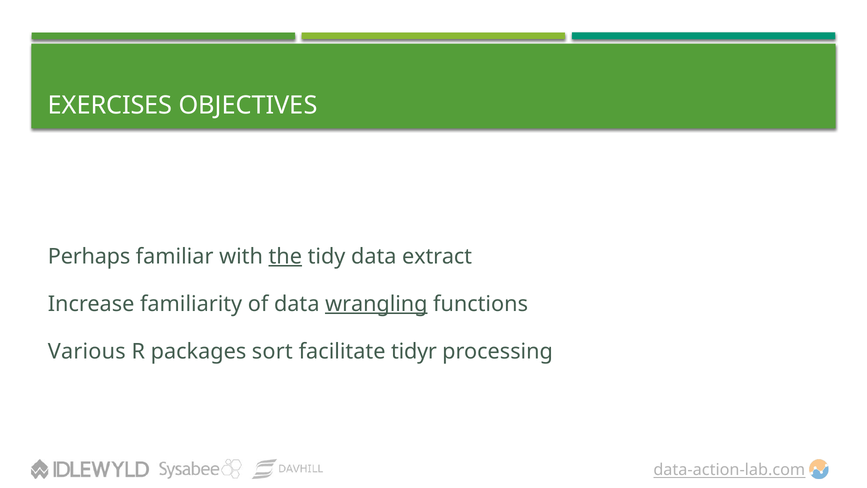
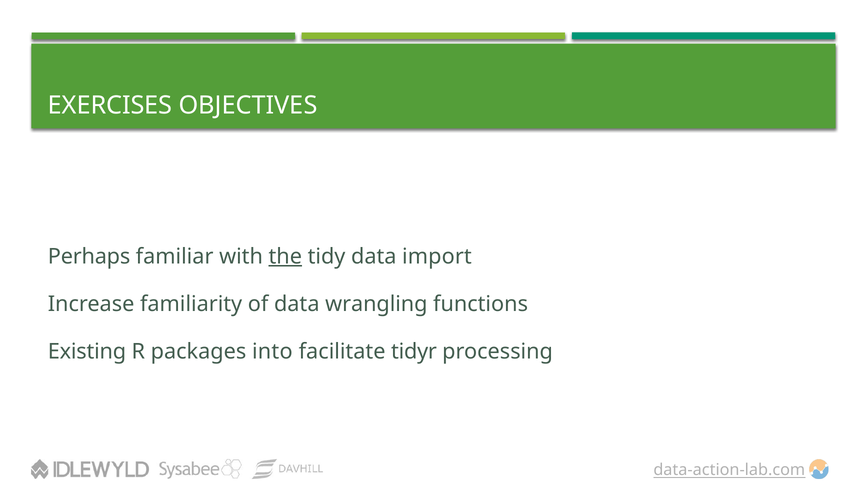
extract: extract -> import (437, 256)
wrangling underline: present -> none (376, 304)
Various: Various -> Existing (87, 351)
sort: sort -> into (272, 351)
